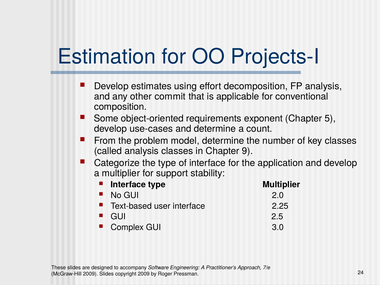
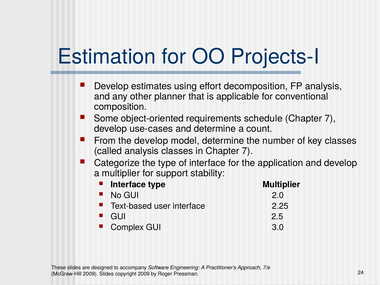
commit: commit -> planner (170, 96)
exponent: exponent -> schedule (263, 119)
5: 5 -> 7 (330, 119)
the problem: problem -> develop (151, 141)
in Chapter 9: 9 -> 7 (247, 151)
